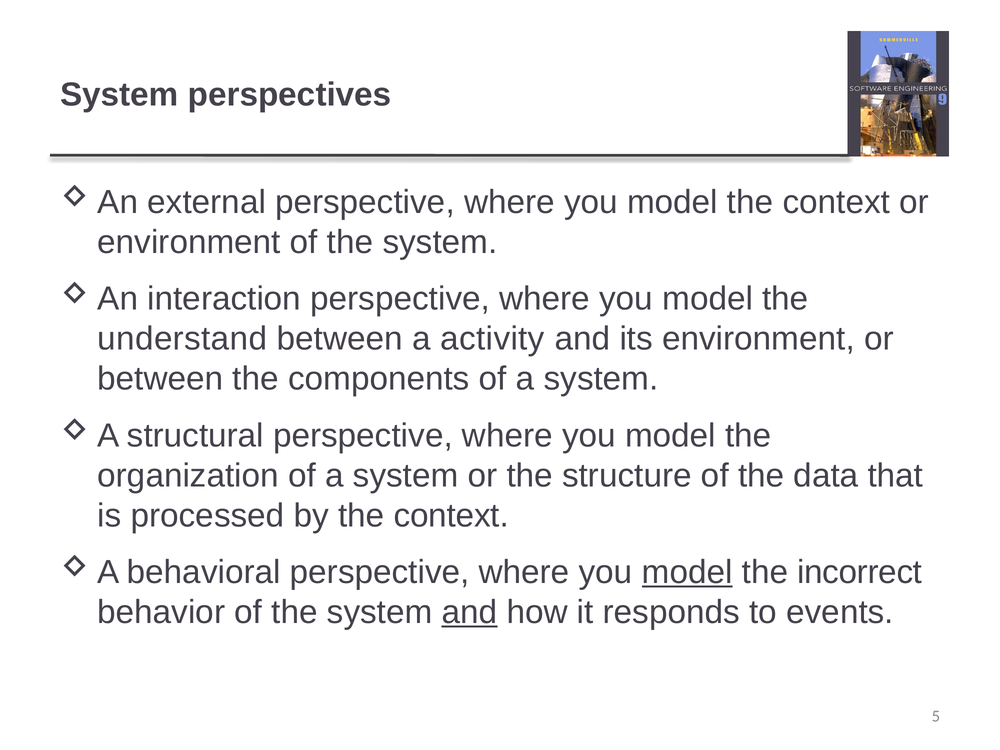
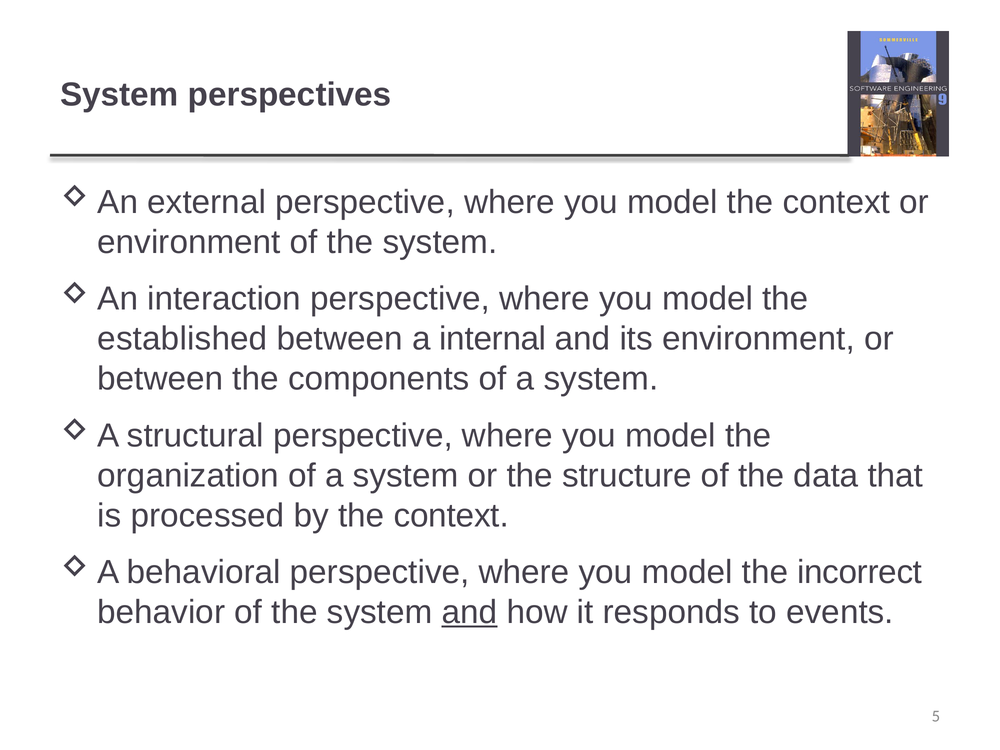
understand: understand -> established (182, 339)
activity: activity -> internal (493, 339)
model underline: present -> none (687, 572)
